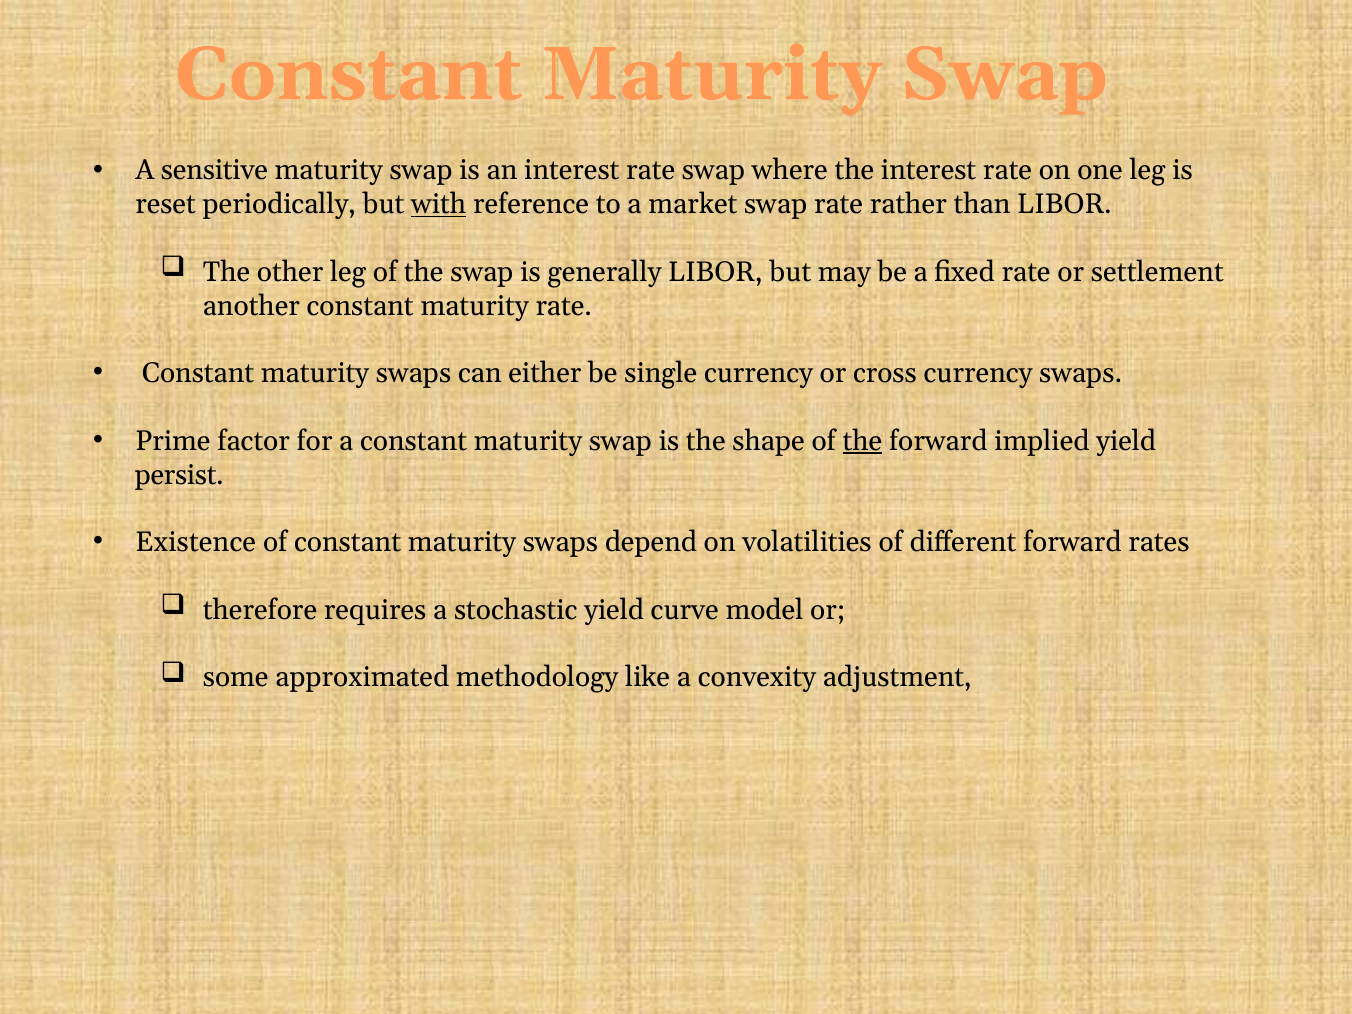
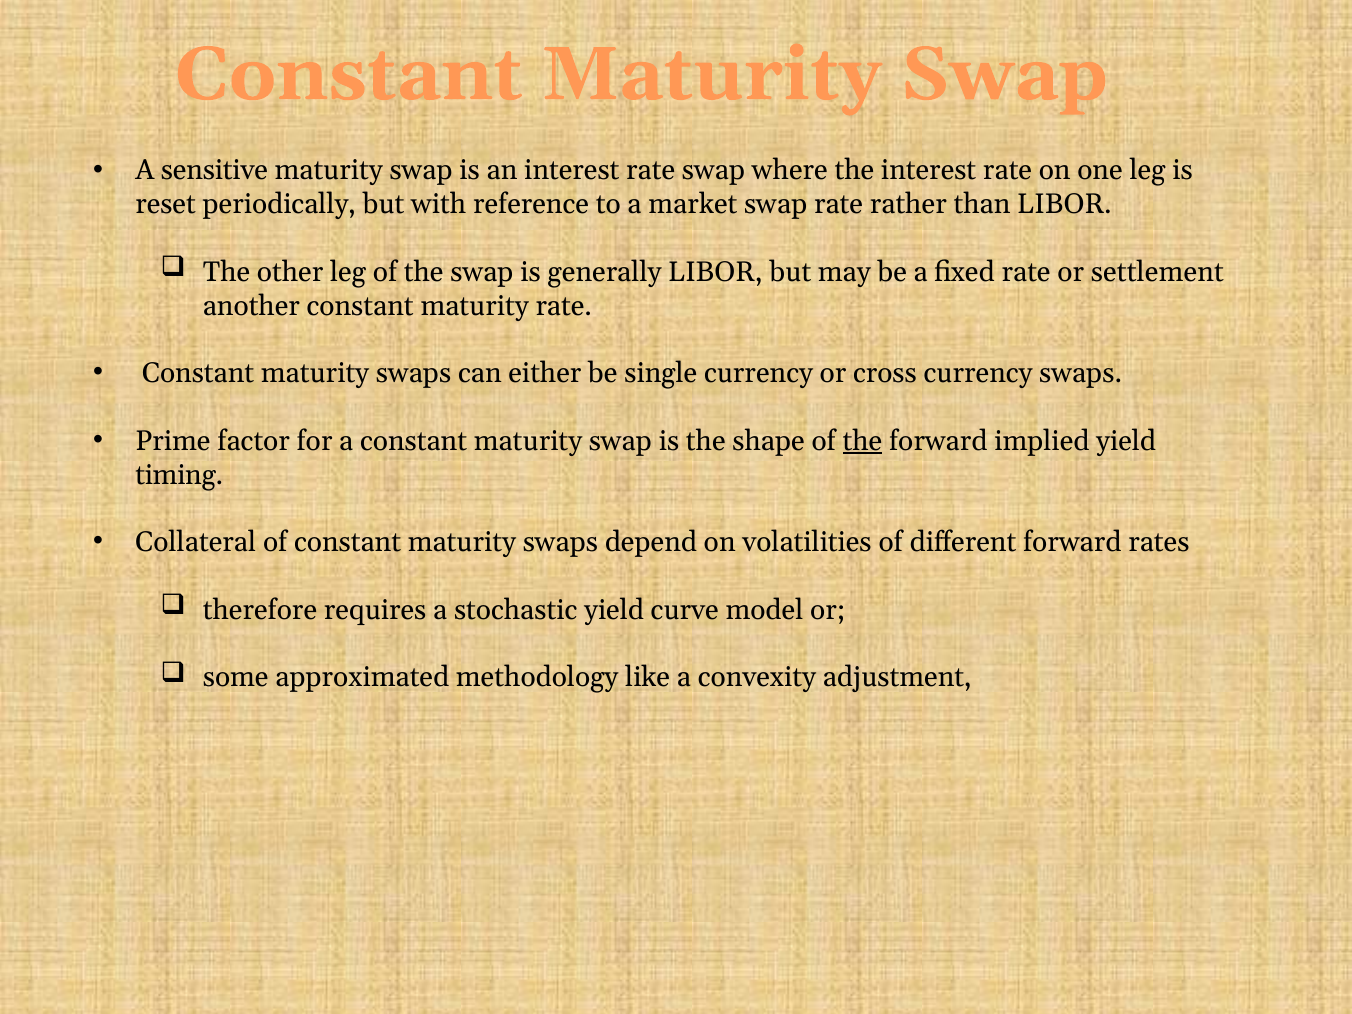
with underline: present -> none (439, 204)
persist: persist -> timing (179, 475)
Existence: Existence -> Collateral (196, 542)
